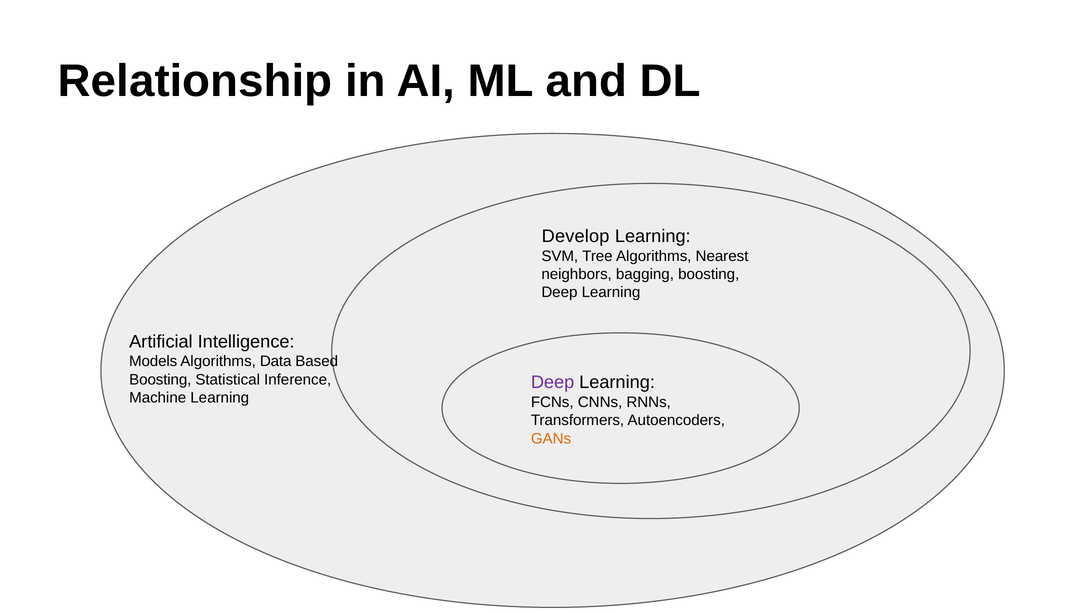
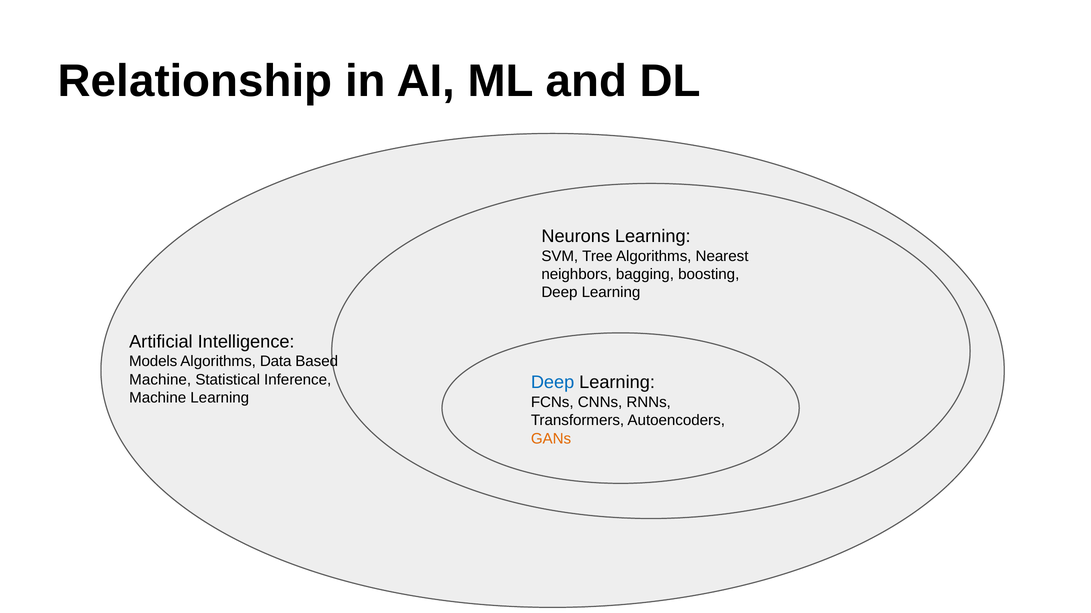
Develop: Develop -> Neurons (576, 237)
Boosting: Boosting -> Machine (160, 380)
Deep colour: purple -> blue (553, 383)
